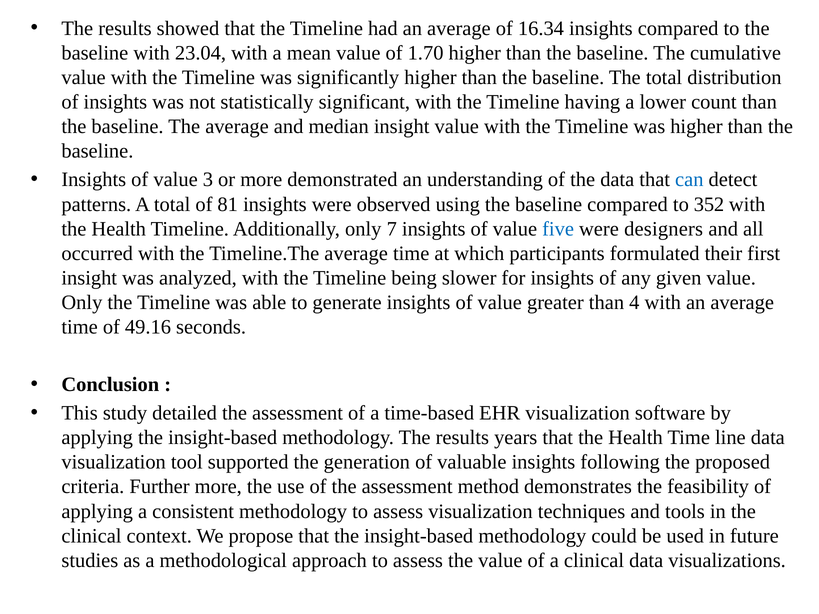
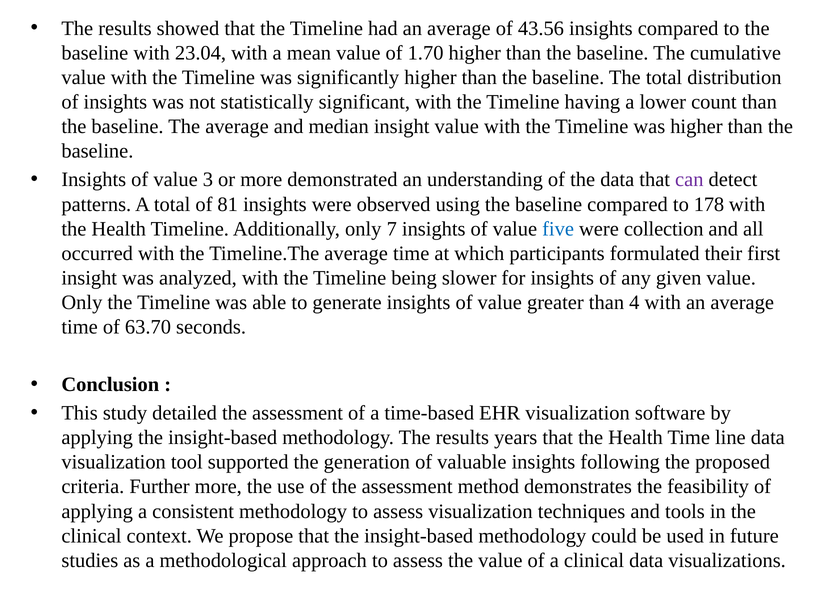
16.34: 16.34 -> 43.56 (541, 28)
can colour: blue -> purple (689, 180)
352: 352 -> 178 (709, 204)
designers: designers -> collection (664, 229)
49.16: 49.16 -> 63.70 (148, 327)
